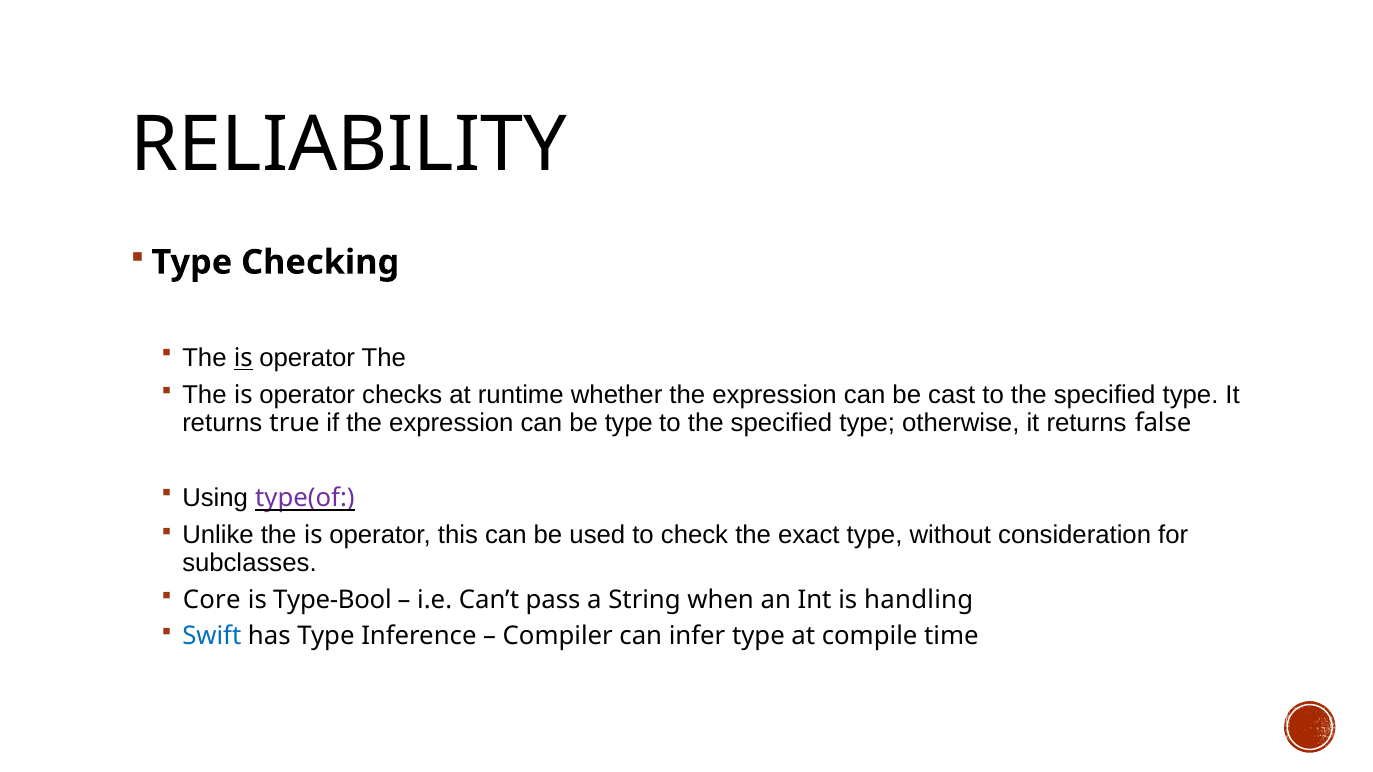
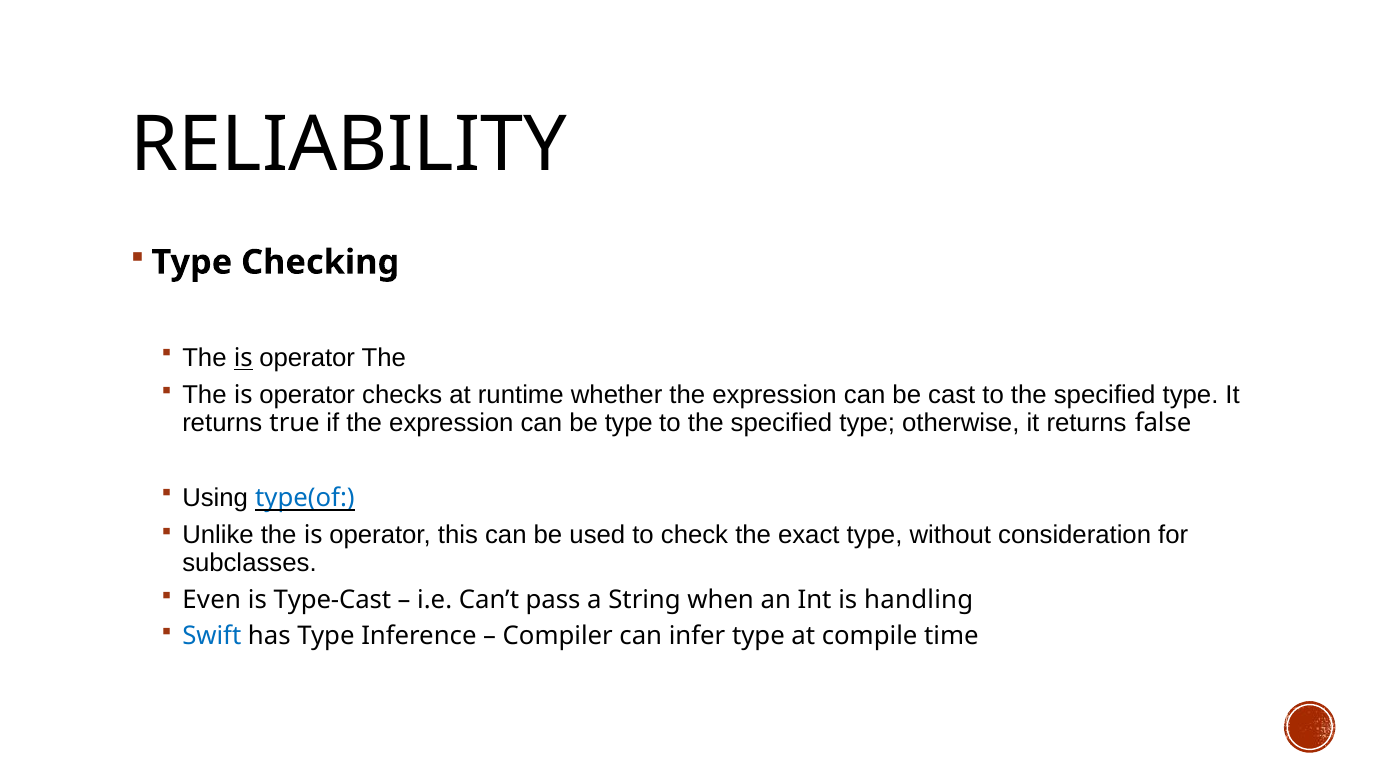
type(of colour: purple -> blue (305, 498)
Core: Core -> Even (212, 600)
Type-Bool: Type-Bool -> Type-Cast (332, 600)
